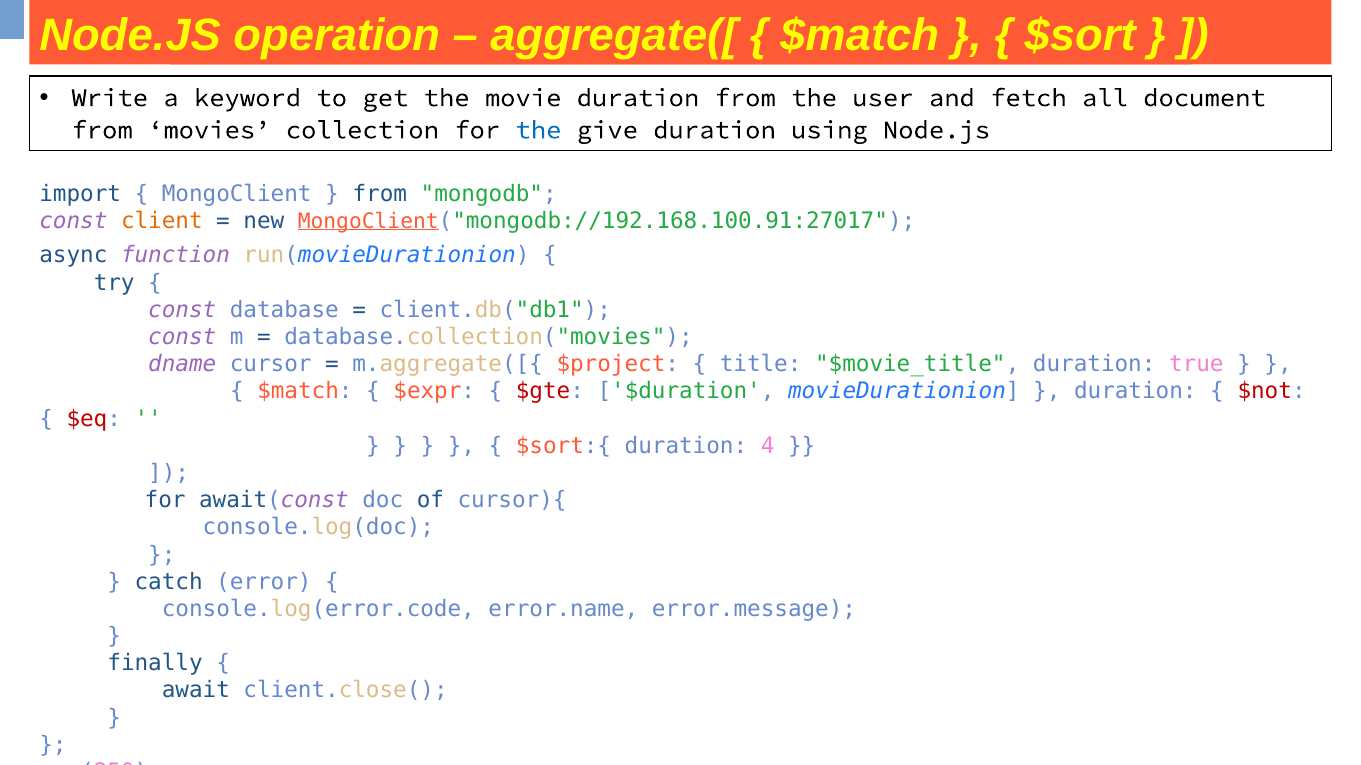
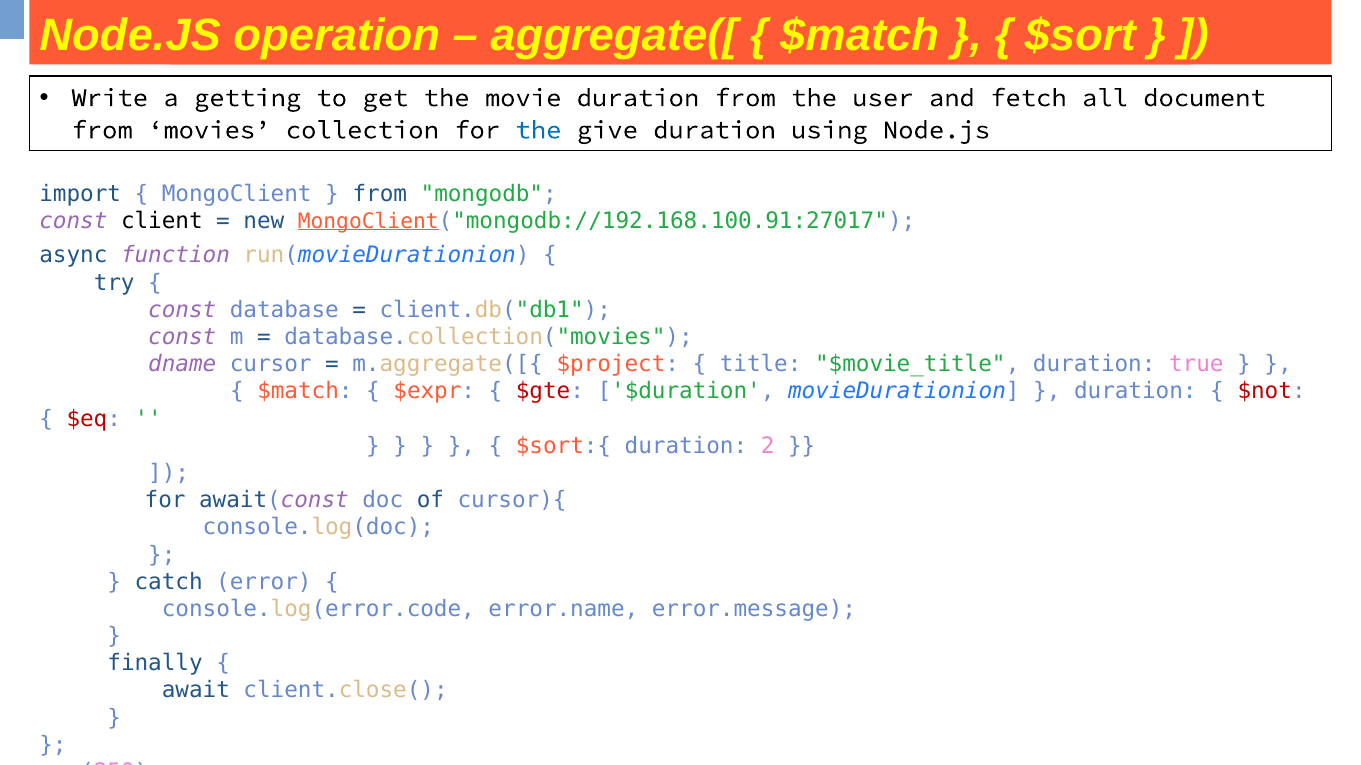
keyword: keyword -> getting (248, 98)
client colour: orange -> black (162, 222)
4: 4 -> 2 (768, 446)
